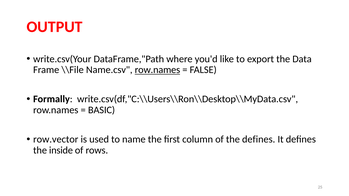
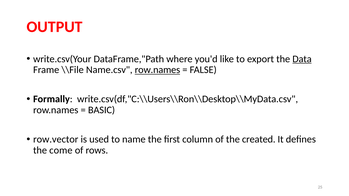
Data underline: none -> present (302, 59)
the defines: defines -> created (259, 140)
inside: inside -> come (61, 151)
